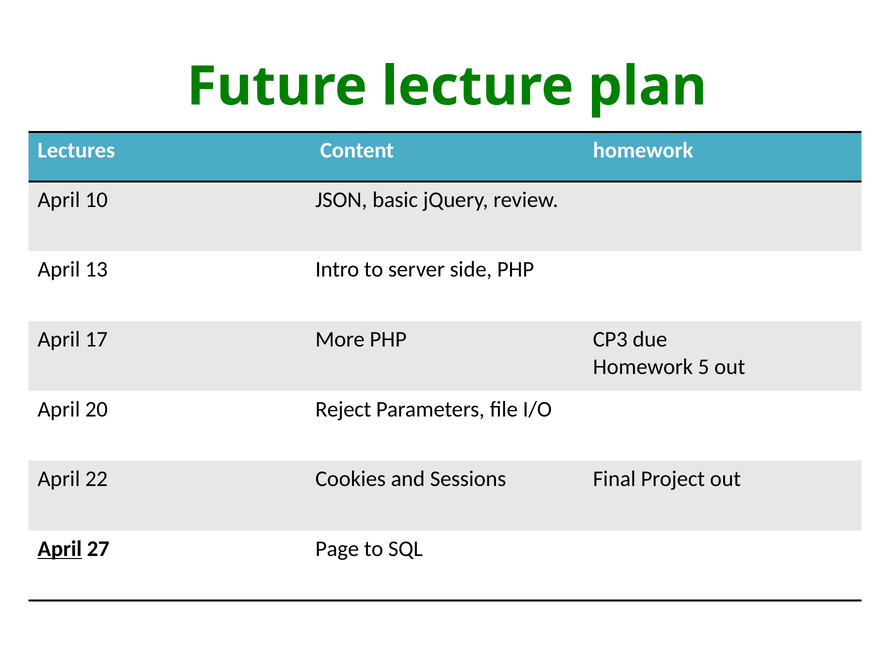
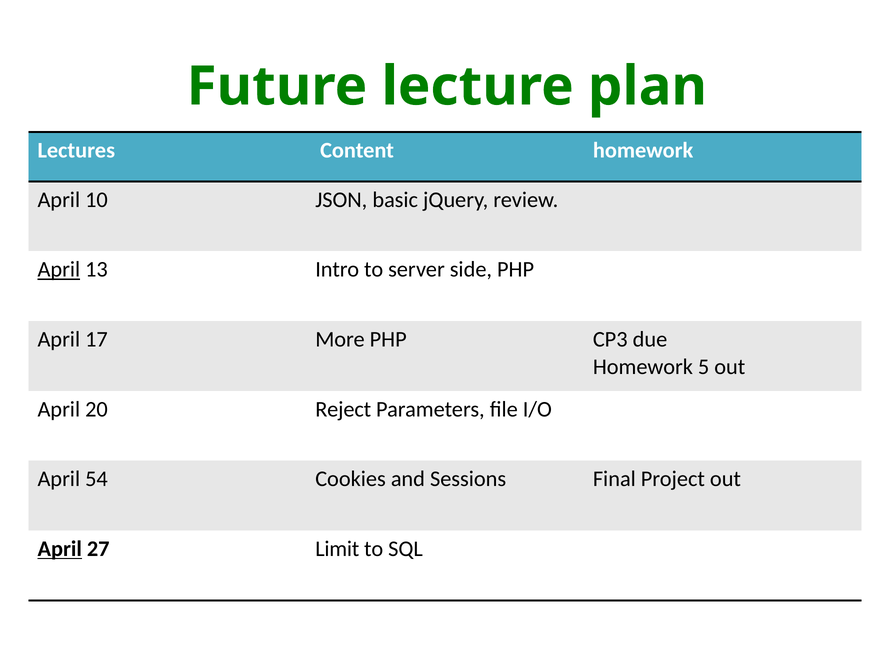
April underline: none -> present (59, 270)
22: 22 -> 54 (96, 479)
Page: Page -> Limit (337, 549)
